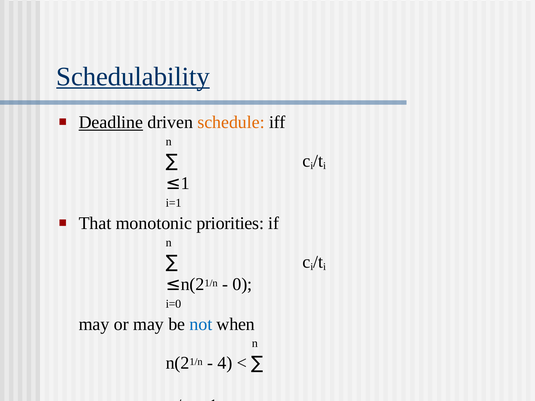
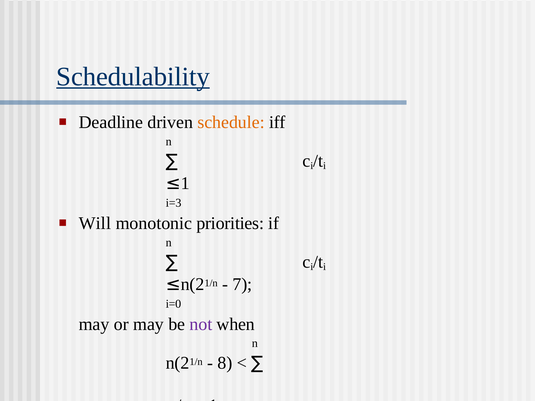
Deadline underline: present -> none (111, 122)
i=1: i=1 -> i=3 (174, 203)
That: That -> Will (95, 224)
0: 0 -> 7 (242, 284)
not colour: blue -> purple (201, 325)
4: 4 -> 8 (225, 363)
